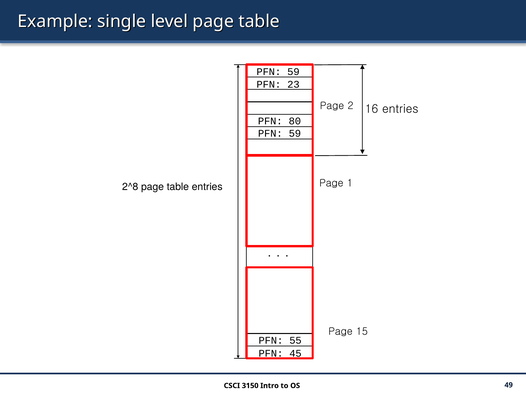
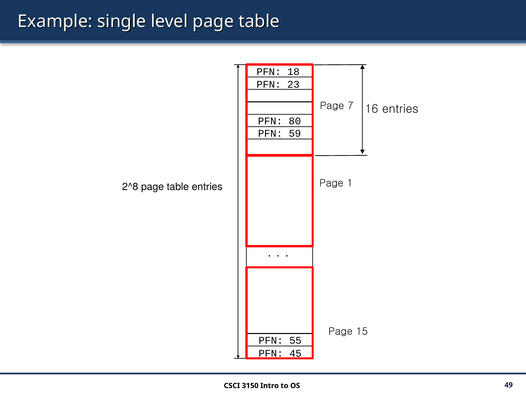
59: 59 -> 18 (293, 72)
2: 2 -> 7 (351, 106)
